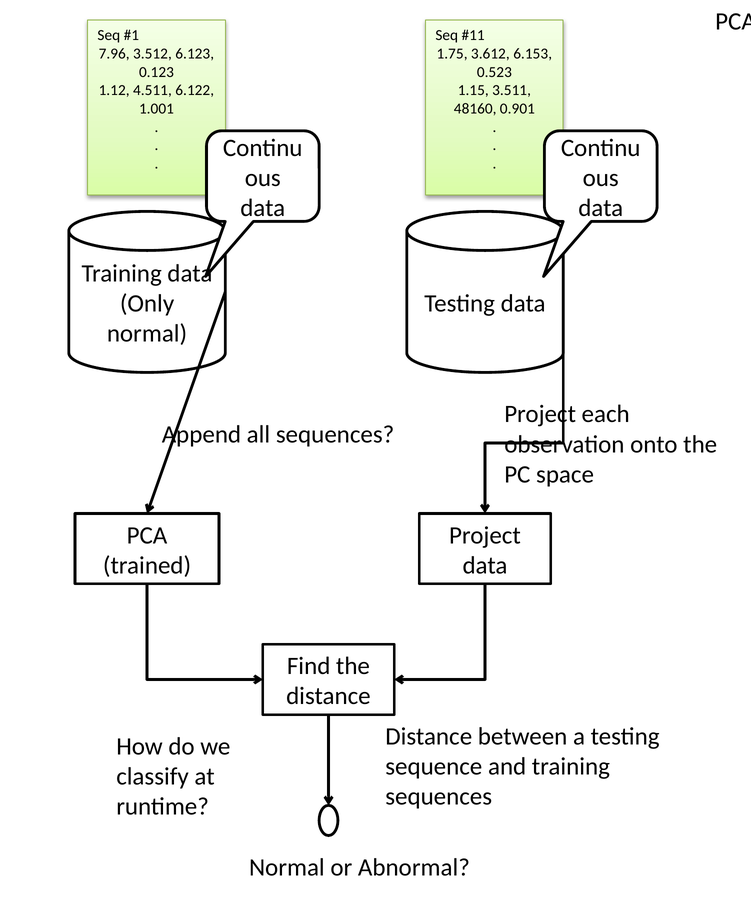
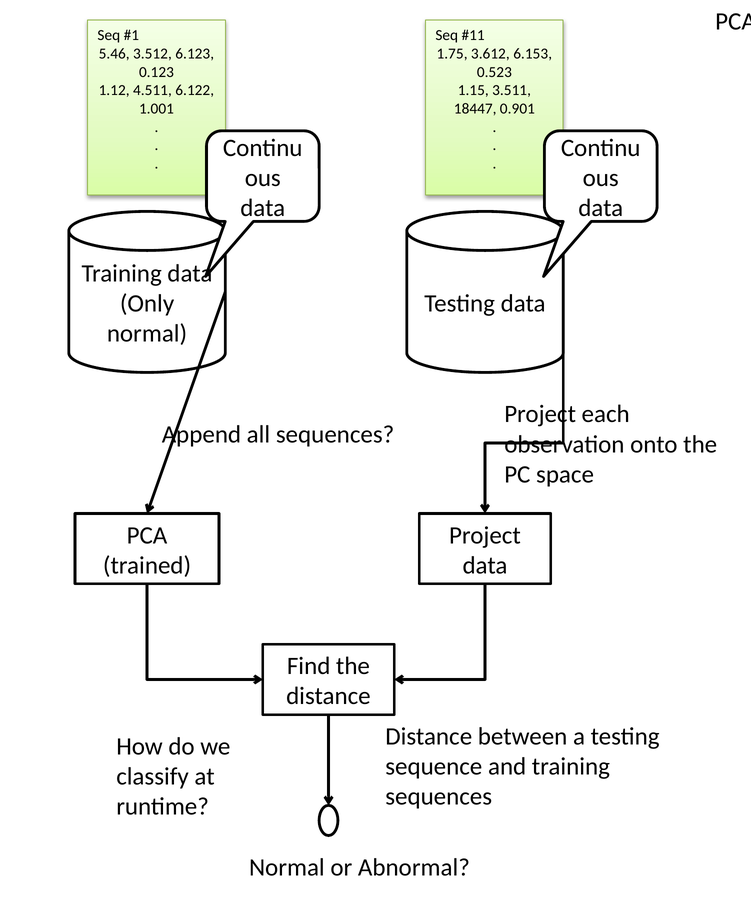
7.96: 7.96 -> 5.46 (114, 54)
48160: 48160 -> 18447 (475, 109)
